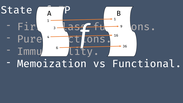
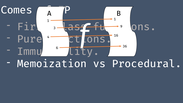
State: State -> Comes (17, 10)
Functional: Functional -> Procedural (147, 64)
